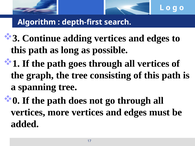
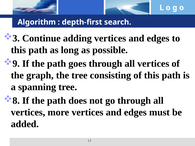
1: 1 -> 9 (16, 64)
0: 0 -> 8 (16, 101)
